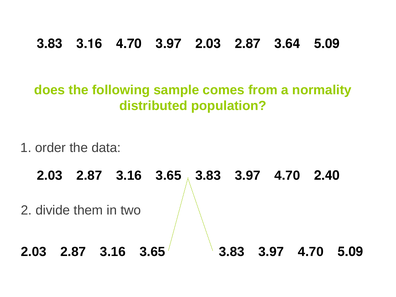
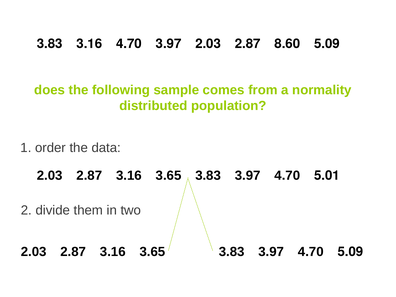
3.64: 3.64 -> 8.60 (287, 44)
2.40: 2.40 -> 5.01 (327, 176)
